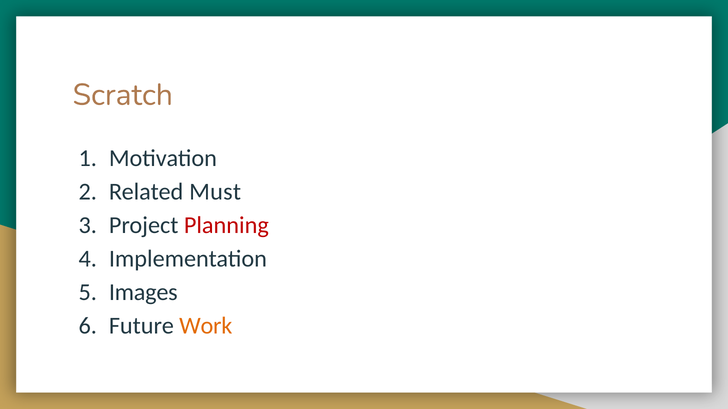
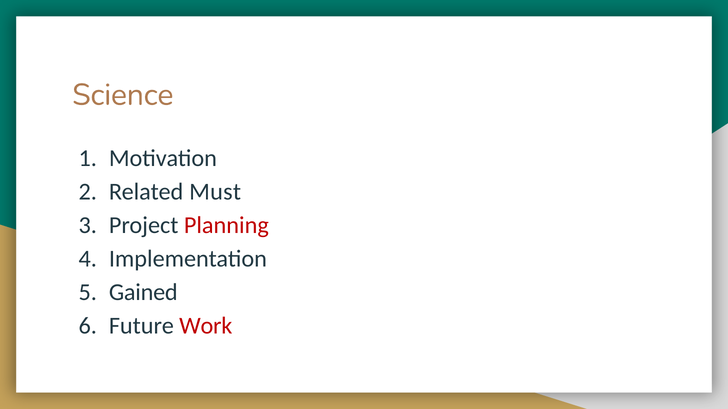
Scratch: Scratch -> Science (123, 95)
Images: Images -> Gained (143, 293)
Work colour: orange -> red (206, 326)
